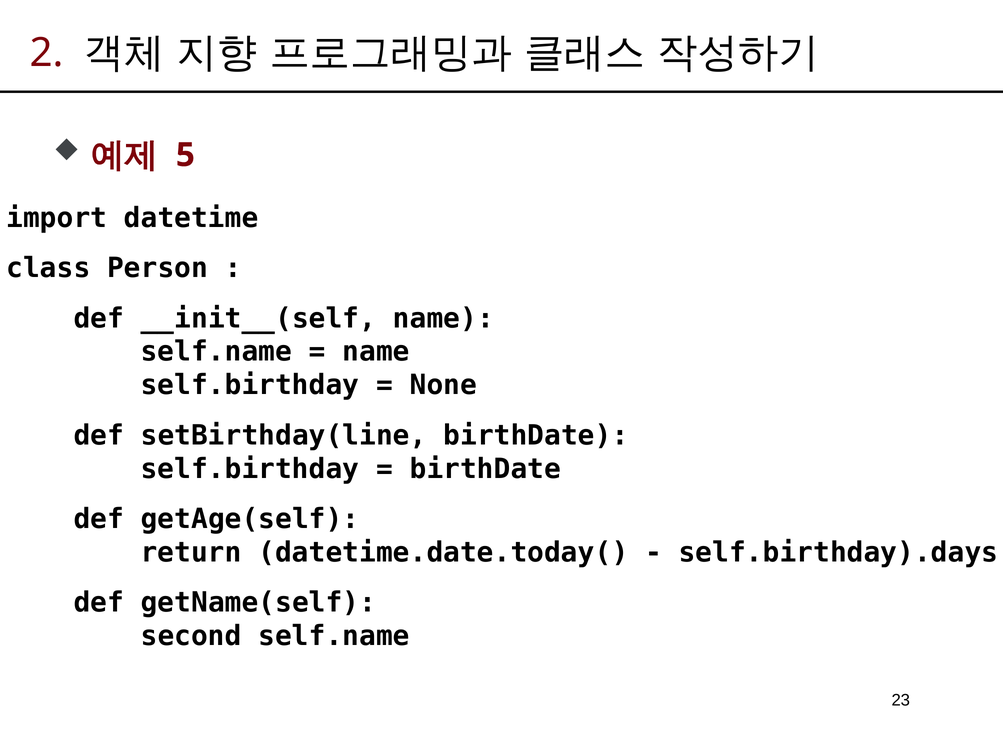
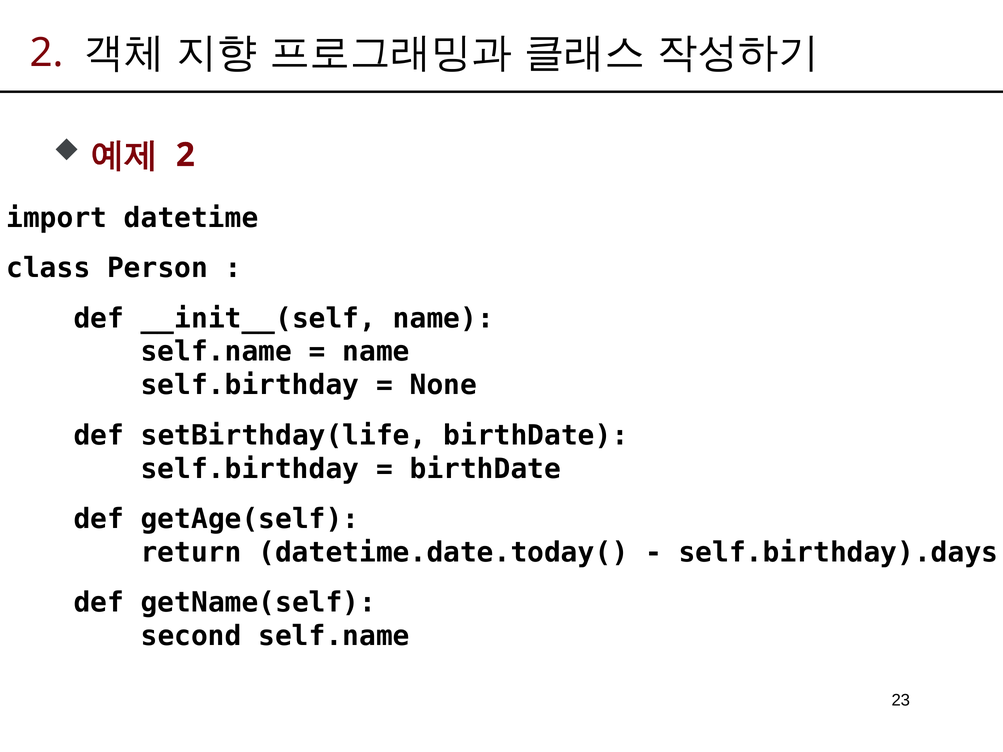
5: 5 -> 2 (185, 155)
setBirthday(line: setBirthday(line -> setBirthday(life (284, 436)
